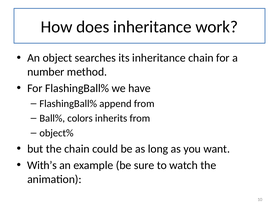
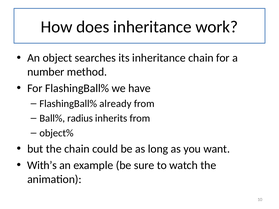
append: append -> already (115, 104)
colors: colors -> radius (80, 118)
